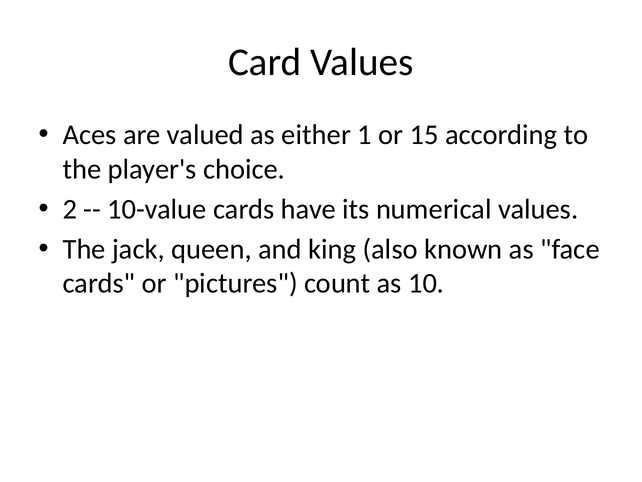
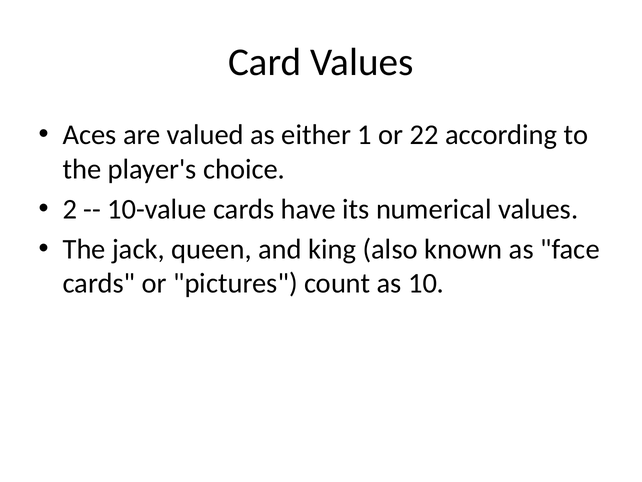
15: 15 -> 22 (424, 135)
